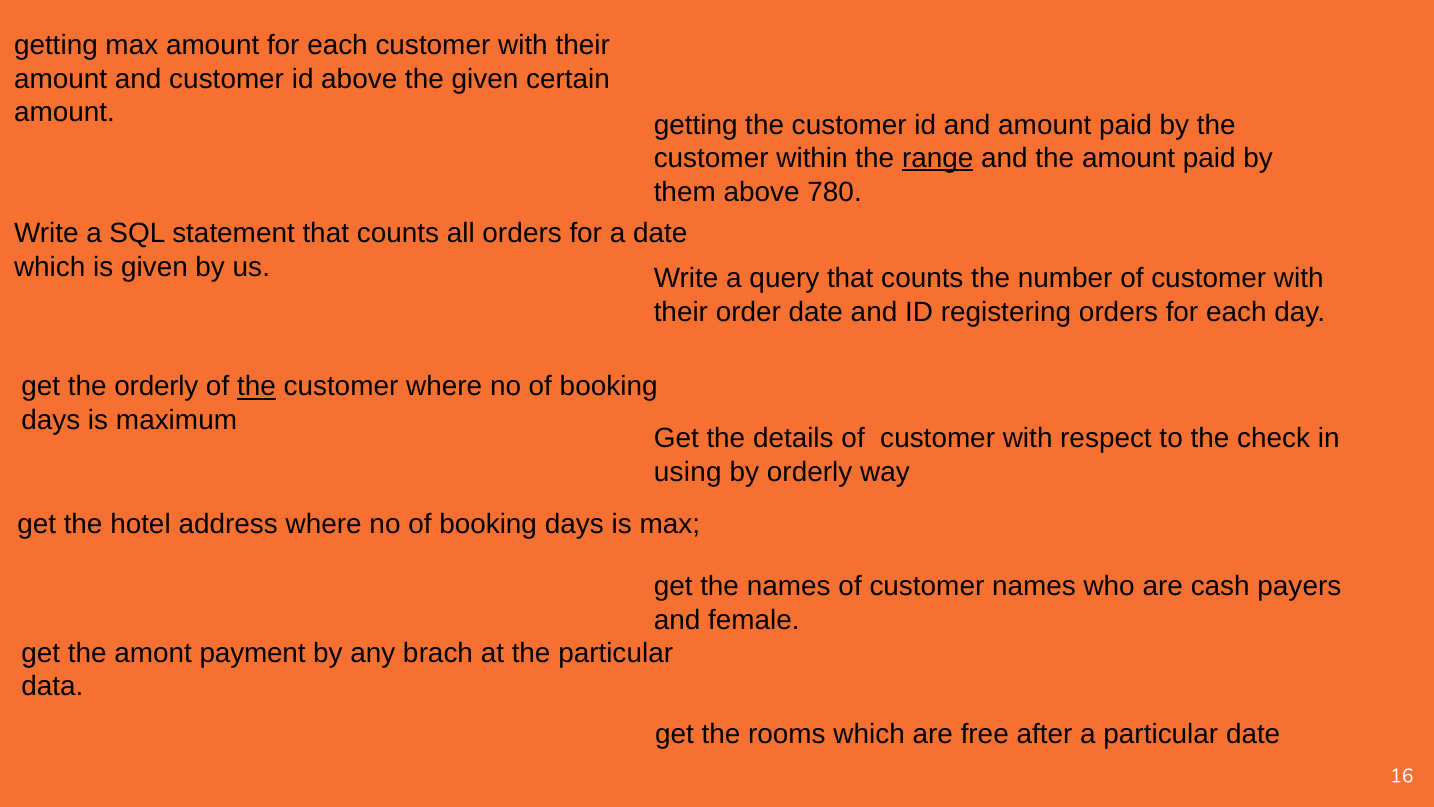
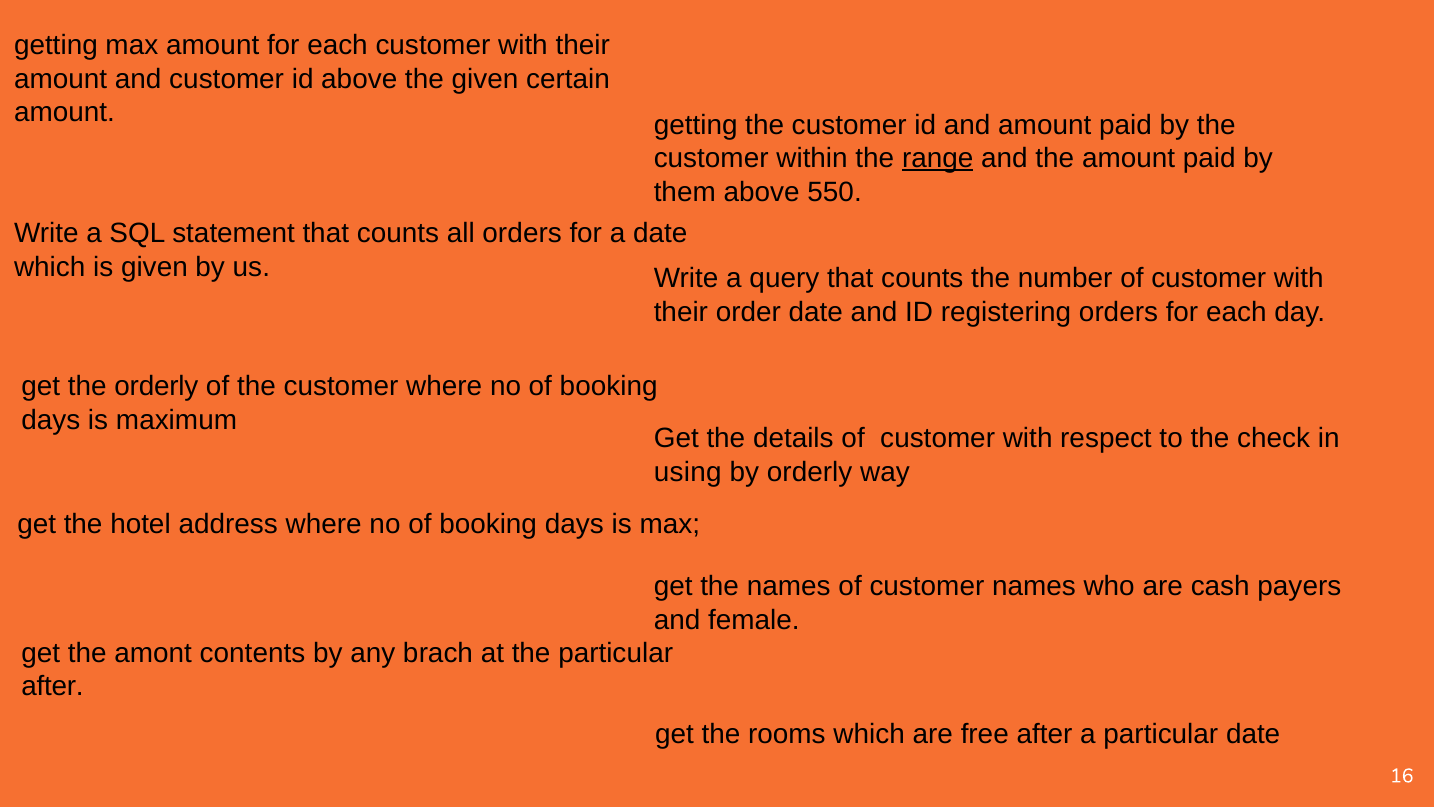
780: 780 -> 550 (835, 192)
the underline: present -> none (256, 387)
payment: payment -> contents (252, 653)
data: data -> after (52, 686)
